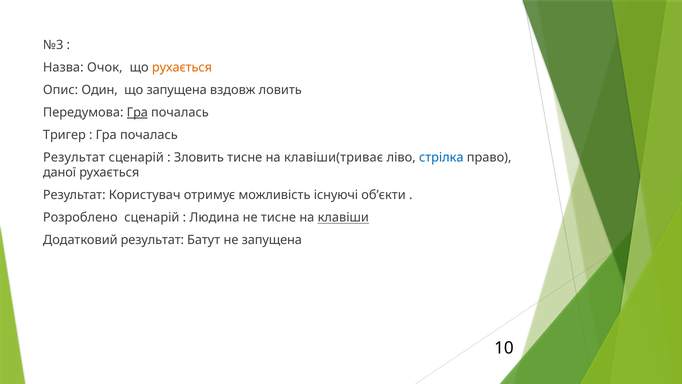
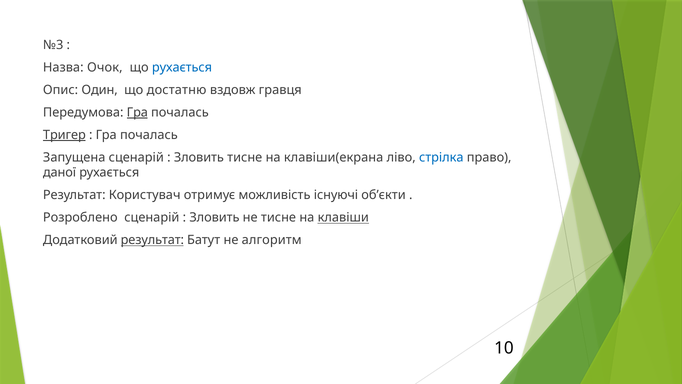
рухається colour: orange -> blue (182, 67)
що запущена: запущена -> достатню (177, 90)
ловить: ловить -> гравця (280, 90)
Тригер underline: none -> present (64, 135)
Результат: Результат -> Запущена (74, 157)
клавіши(триває: клавіши(триває -> клавіши(екрана (334, 157)
Людина: Людина -> Зловить (214, 217)
результат underline: none -> present (152, 240)
не запущена: запущена -> алгоритм (272, 240)
